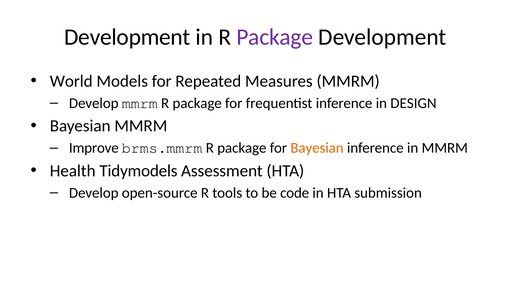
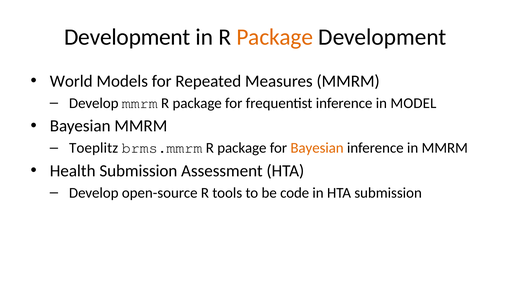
Package colour: purple -> orange (275, 37)
DESIGN: DESIGN -> MODEL (413, 103)
Improve: Improve -> Toeplitz (94, 148)
Health Tidymodels: Tidymodels -> Submission (138, 170)
